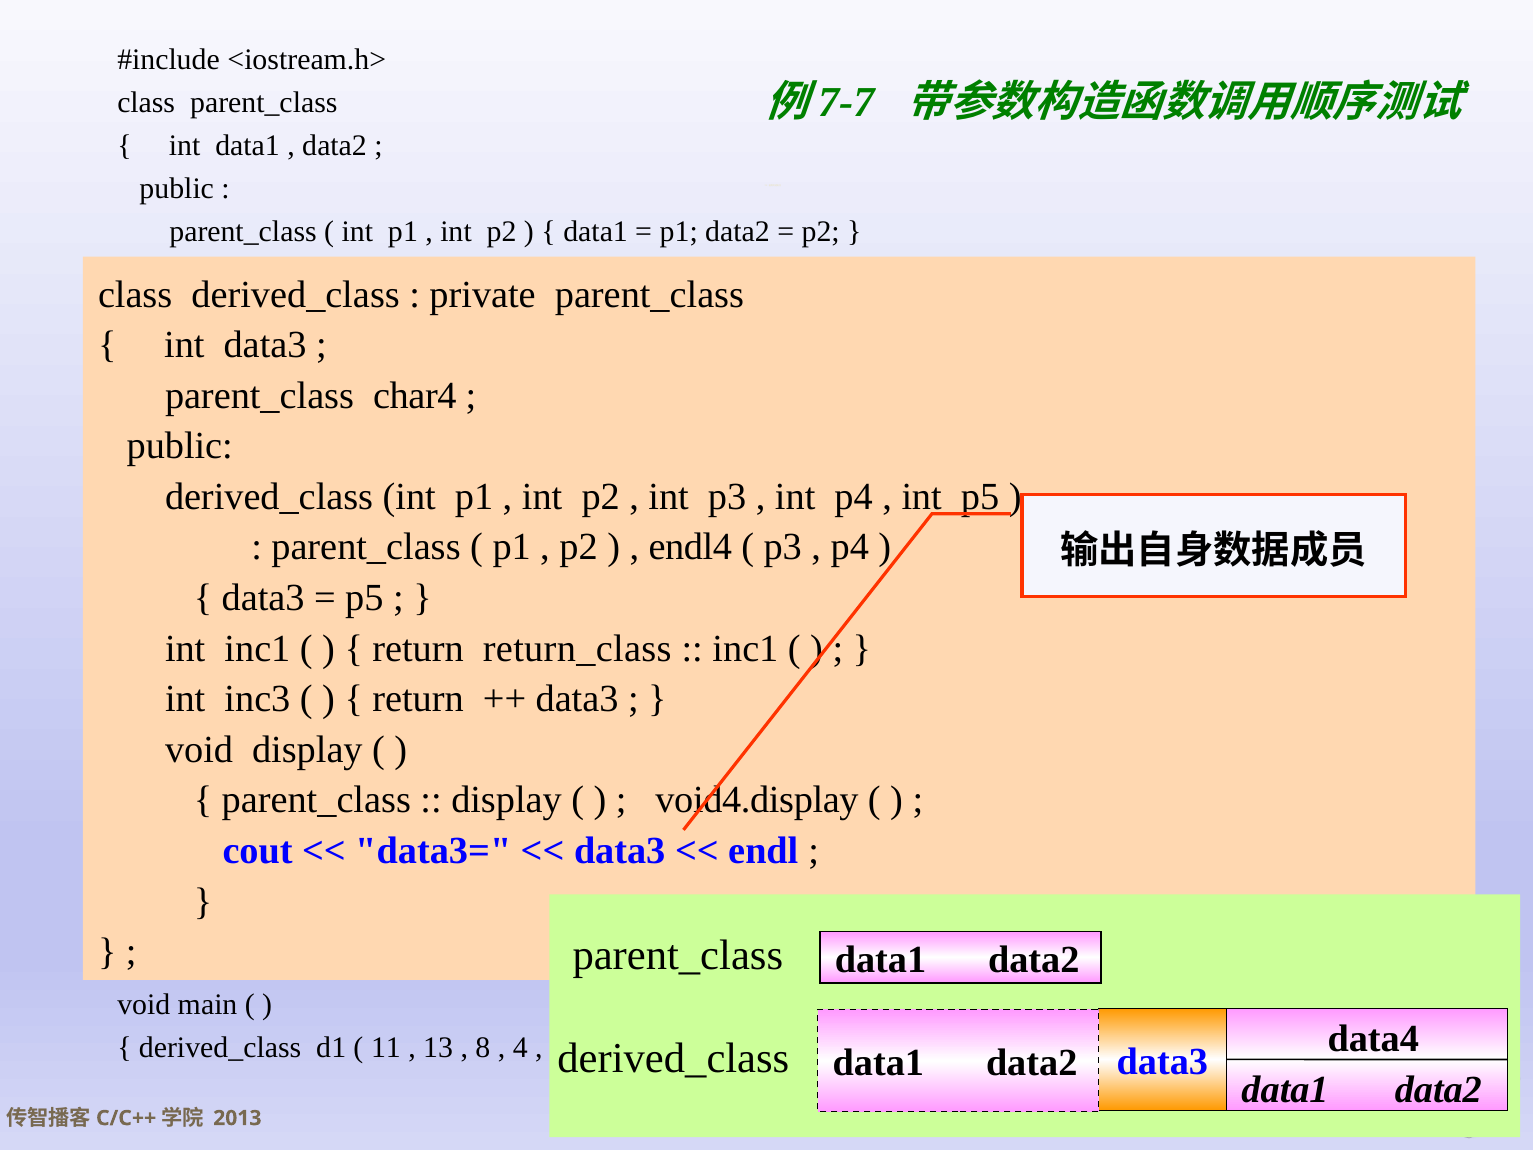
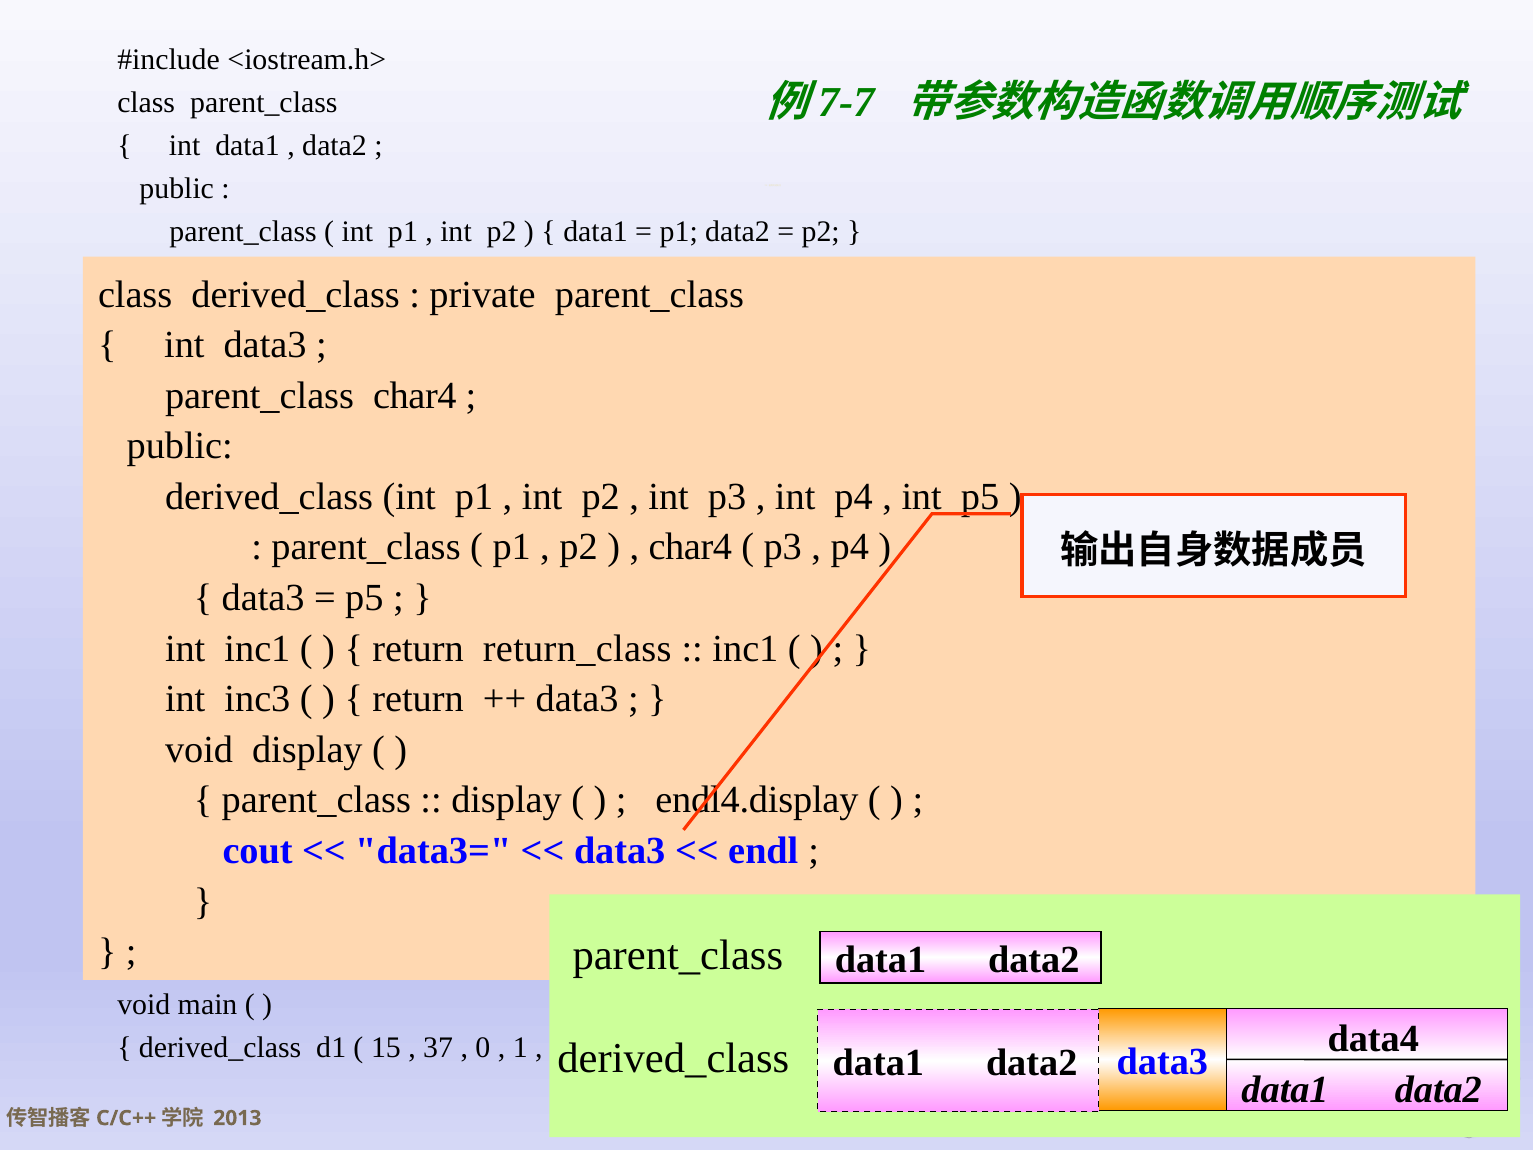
endl4: endl4 -> char4 (690, 547)
void4.display: void4.display -> endl4.display (757, 800)
11: 11 -> 15 (386, 1047)
13: 13 -> 37 (438, 1047)
8: 8 -> 0 (483, 1047)
4: 4 -> 1 (520, 1047)
